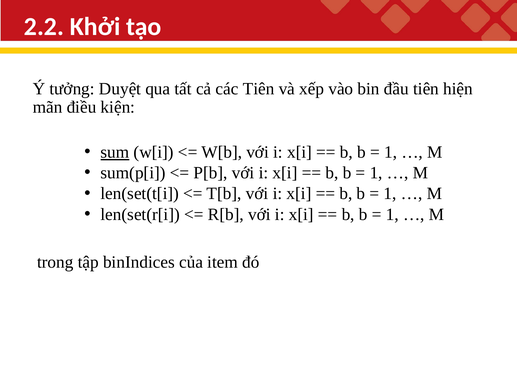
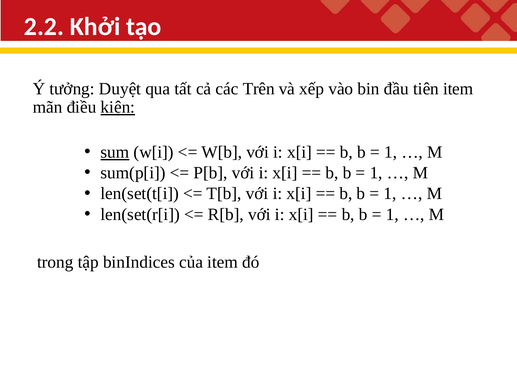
các Tiên: Tiên -> Trên (259, 89)
tiên hiện: hiện -> item (458, 89)
kiện underline: none -> present (118, 107)
